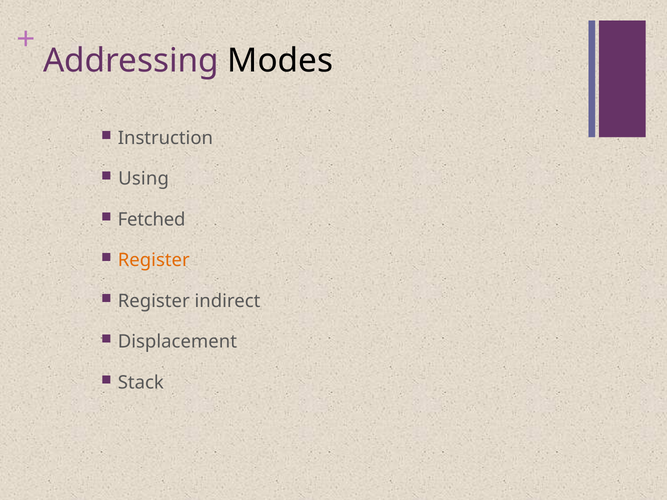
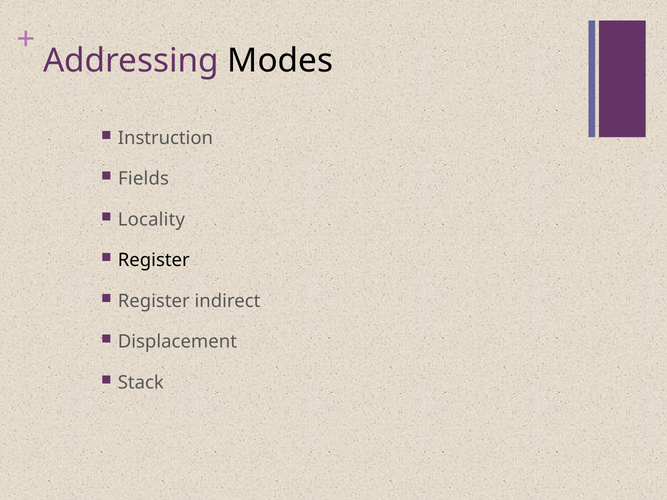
Using: Using -> Fields (144, 179)
Fetched: Fetched -> Locality (151, 220)
Register colour: orange -> black (154, 260)
